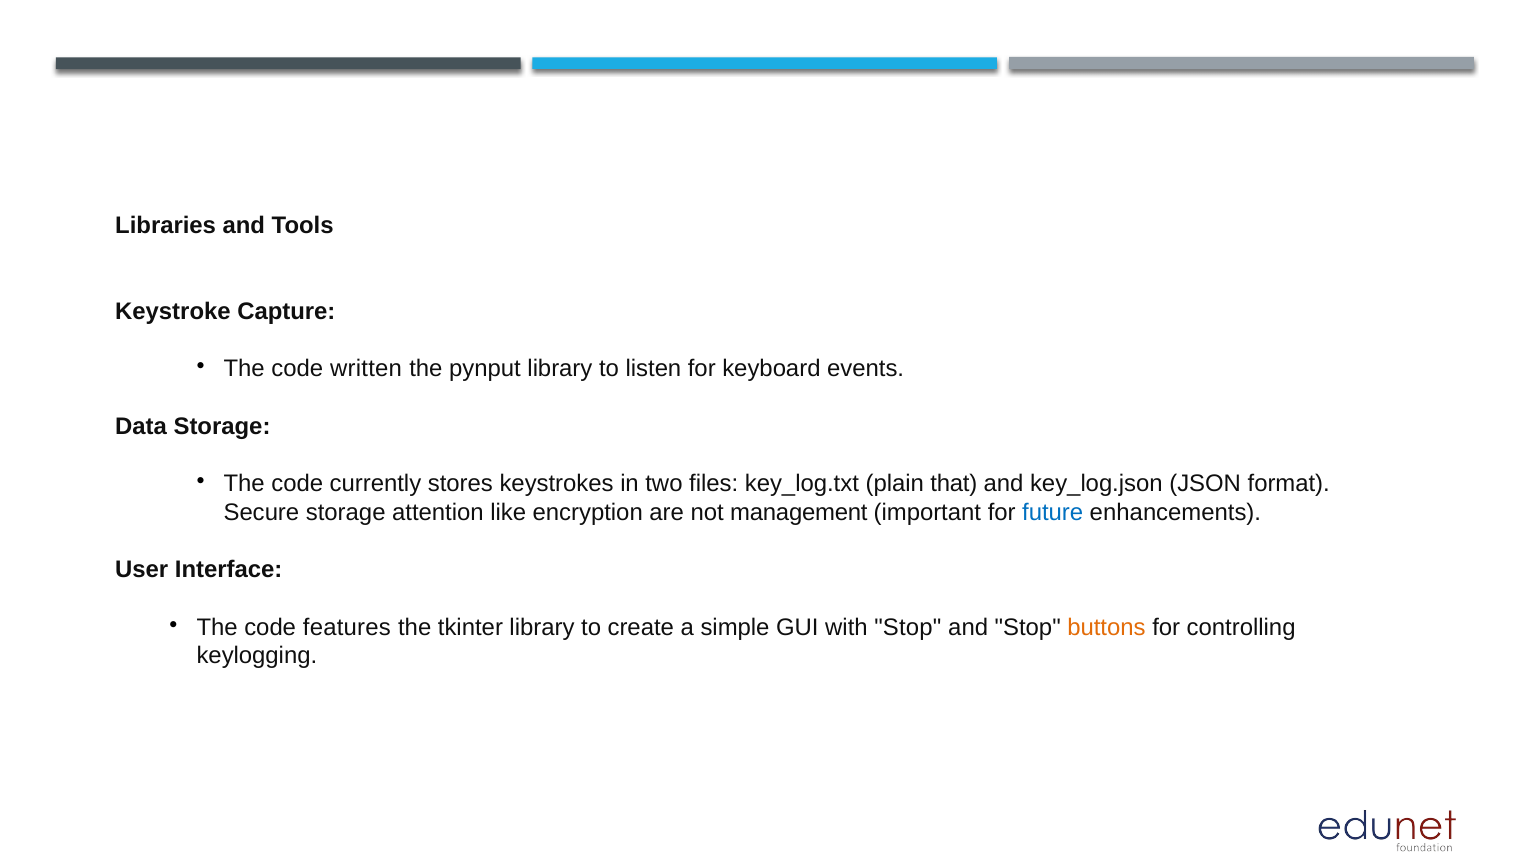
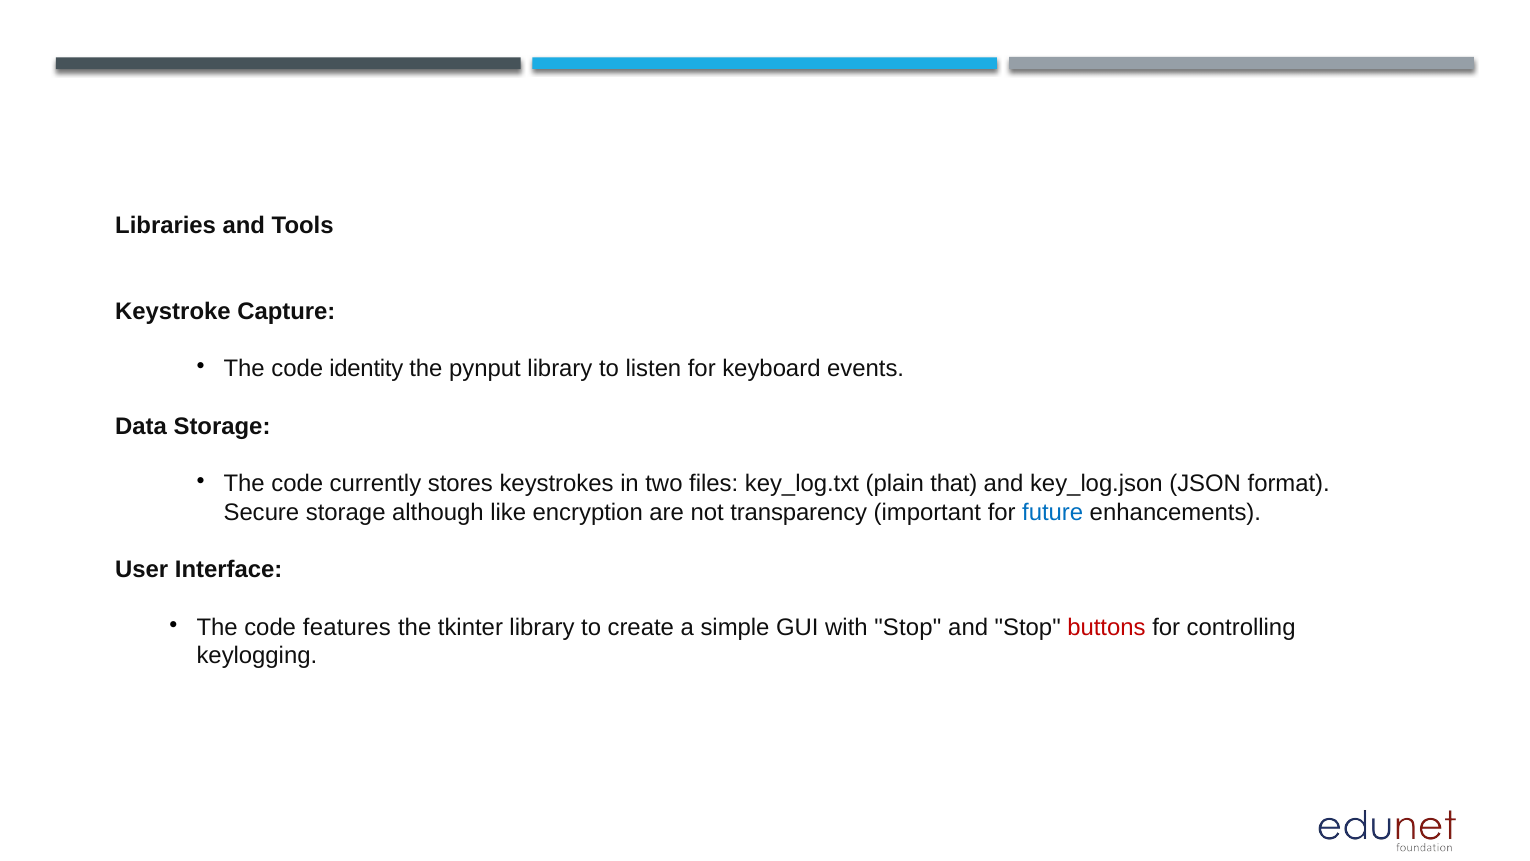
written: written -> identity (366, 369)
attention: attention -> although (438, 512)
management: management -> transparency (799, 512)
buttons colour: orange -> red (1106, 627)
